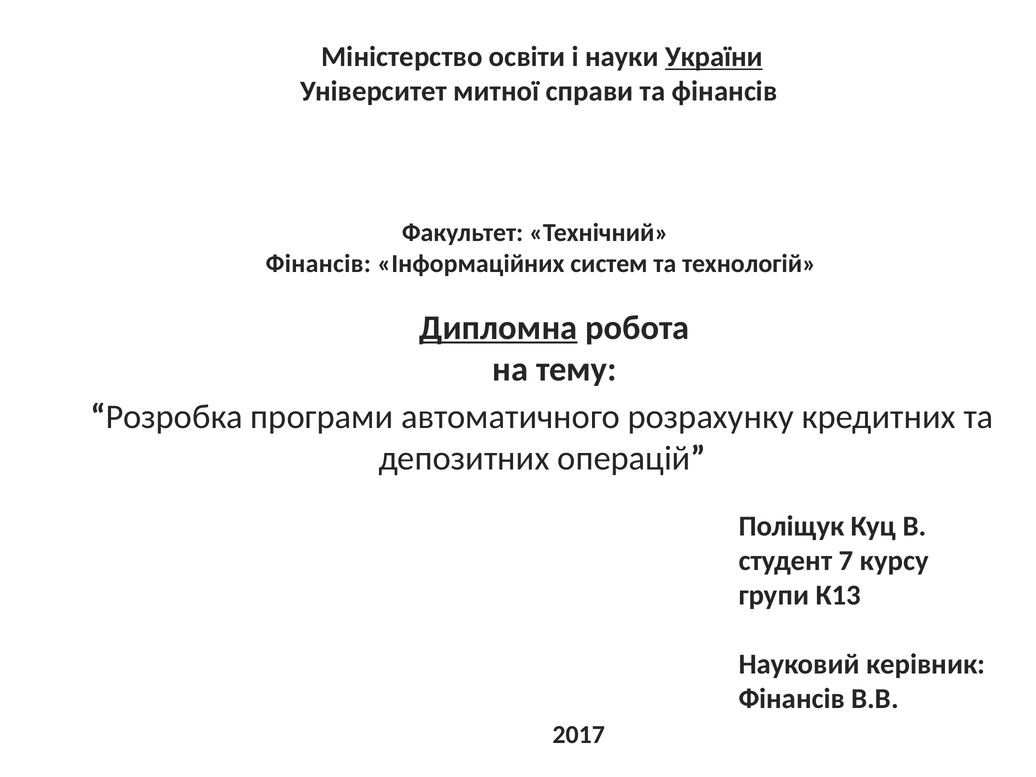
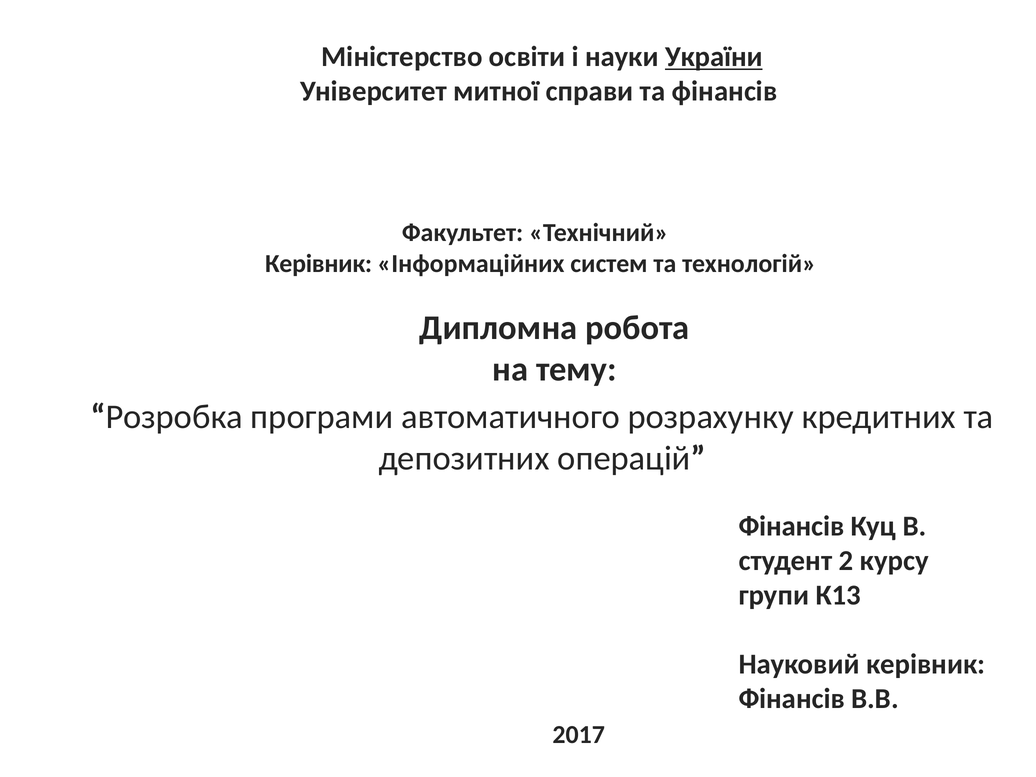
Фінансів: Фінансів -> Керівник (319, 264)
Дипломна underline: present -> none (498, 328)
Поліщук: Поліщук -> Фінансів (791, 526)
7: 7 -> 2 (846, 561)
